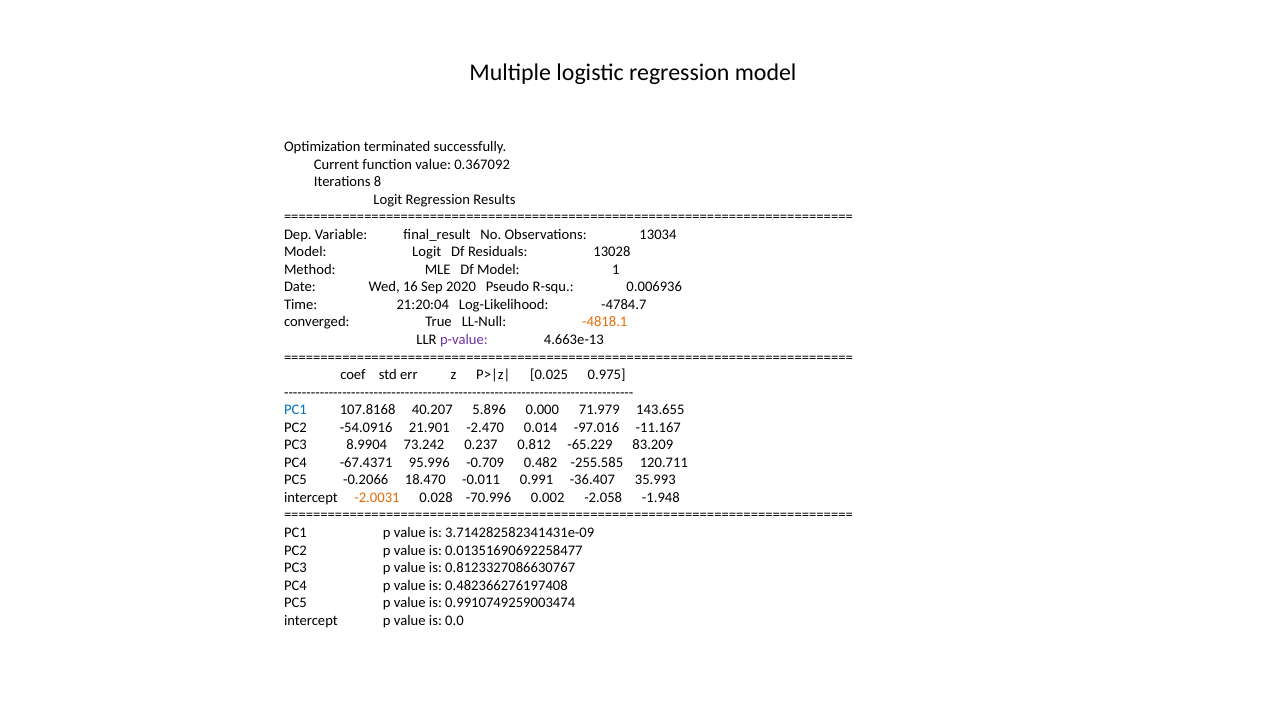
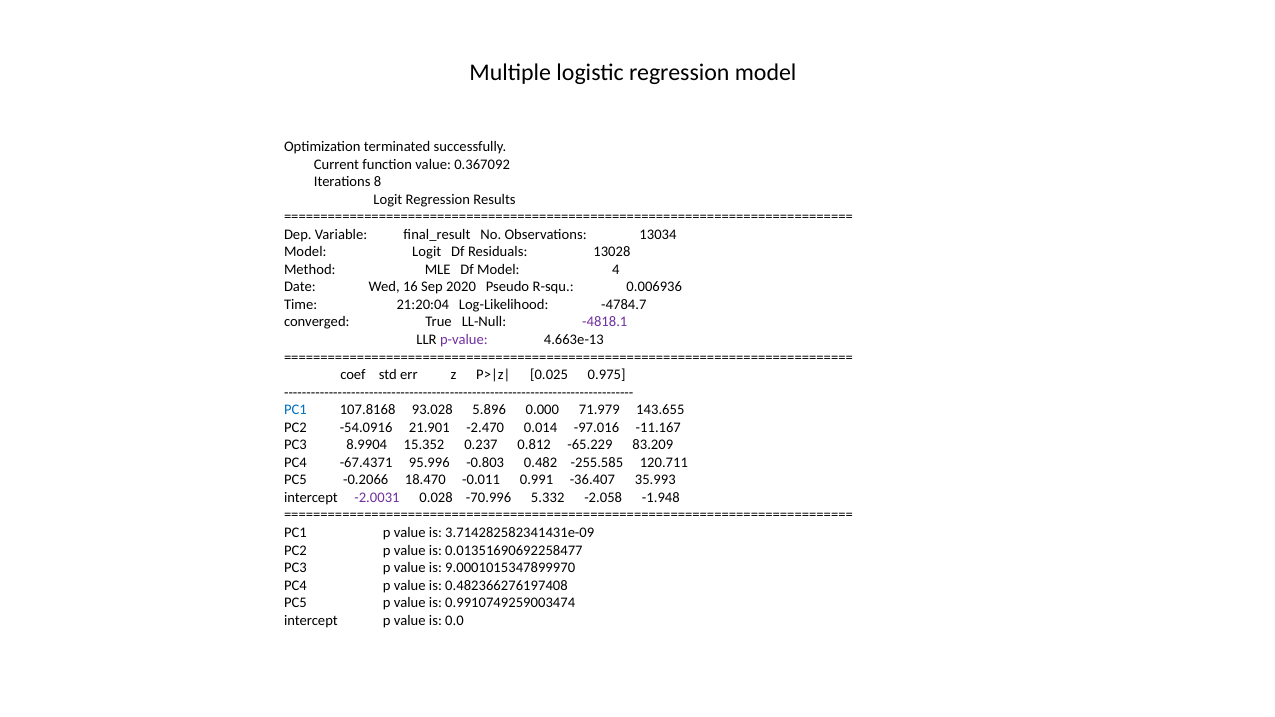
1: 1 -> 4 (616, 270)
-4818.1 colour: orange -> purple (605, 322)
40.207: 40.207 -> 93.028 (432, 410)
73.242: 73.242 -> 15.352 (424, 445)
-0.709: -0.709 -> -0.803 (485, 463)
-2.0031 colour: orange -> purple (377, 498)
0.002: 0.002 -> 5.332 (548, 498)
0.8123327086630767: 0.8123327086630767 -> 9.0001015347899970 (510, 568)
